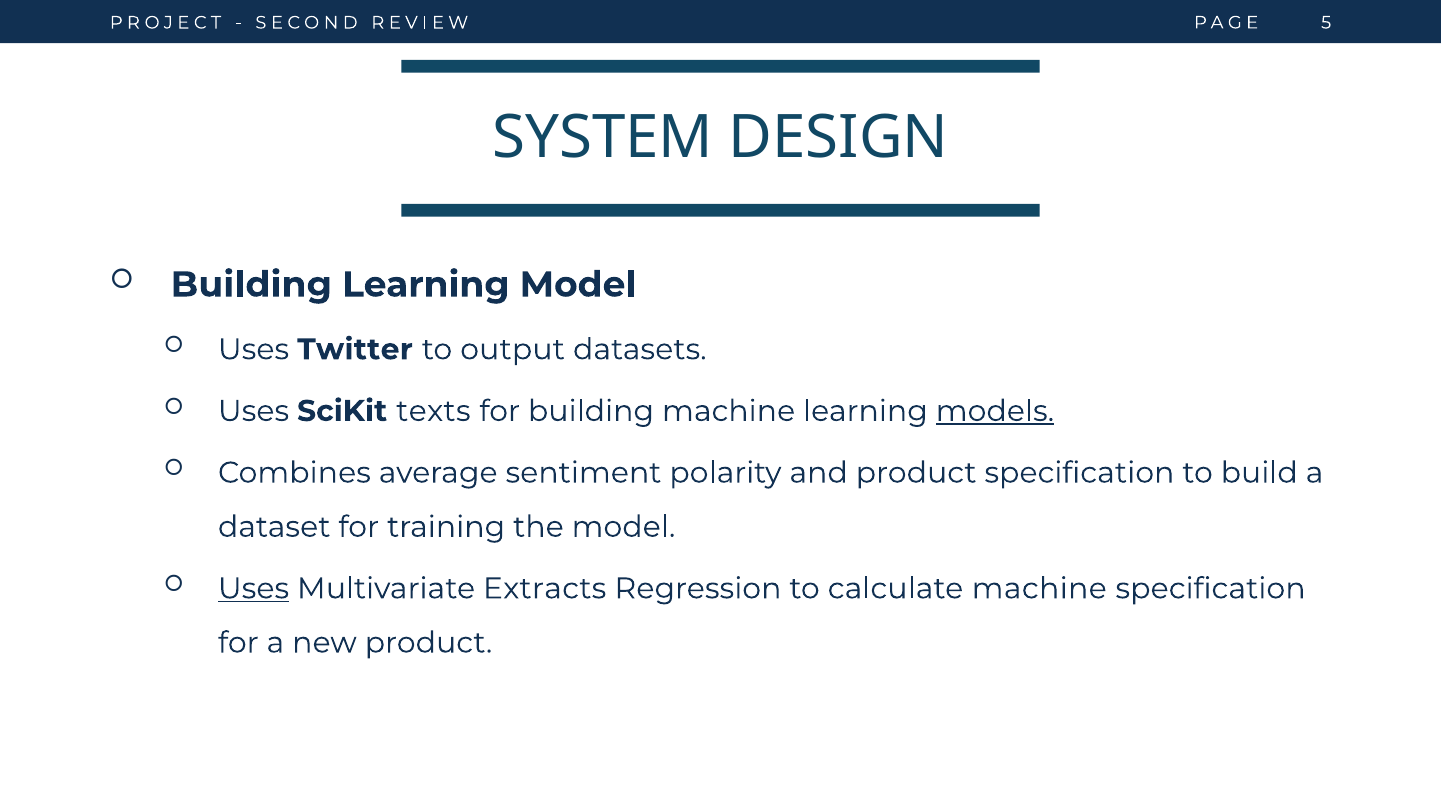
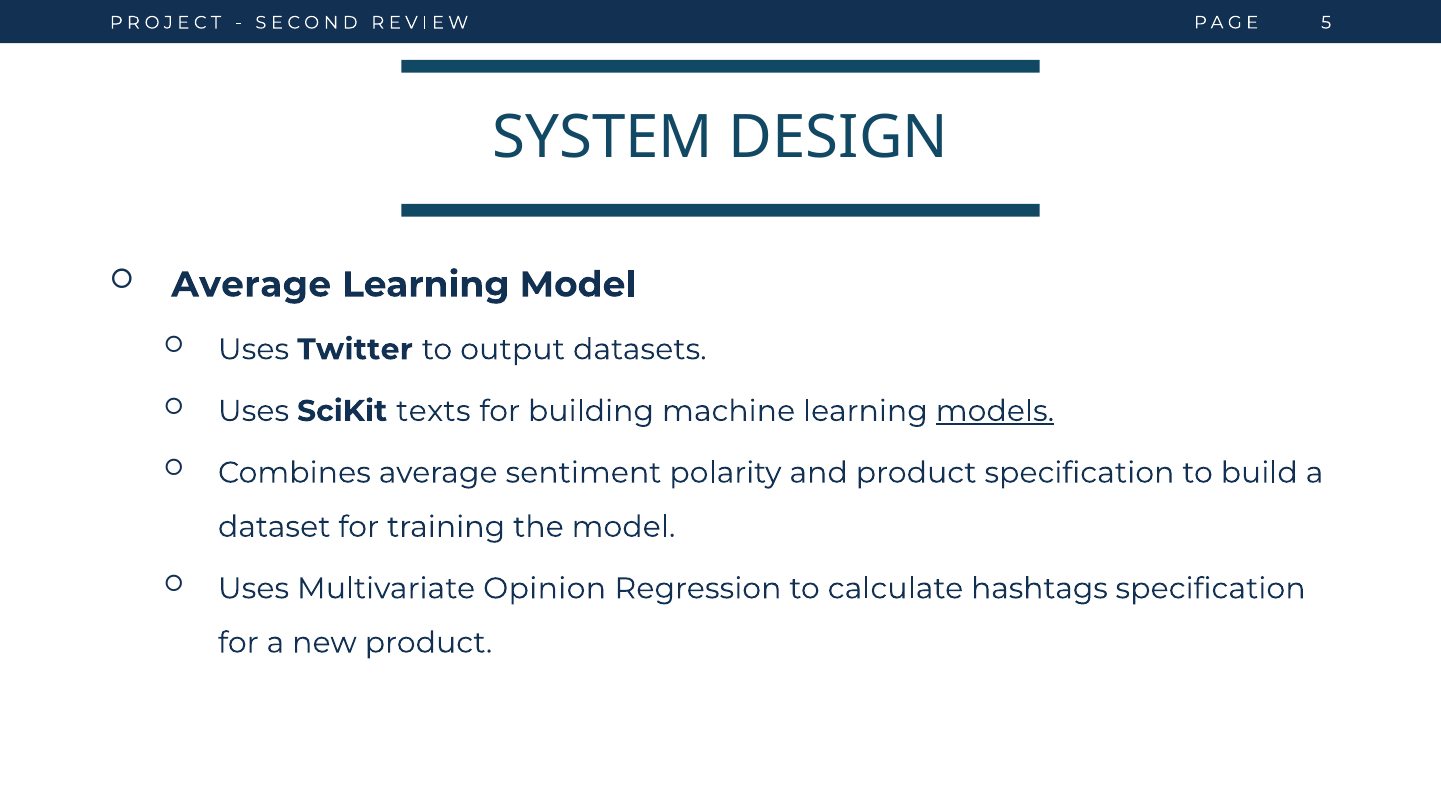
Building: Building -> Average (251, 284)
Uses underline: present -> none (254, 588)
Extracts: Extracts -> Opinion (545, 588)
calculate machine: machine -> hashtags (1039, 588)
